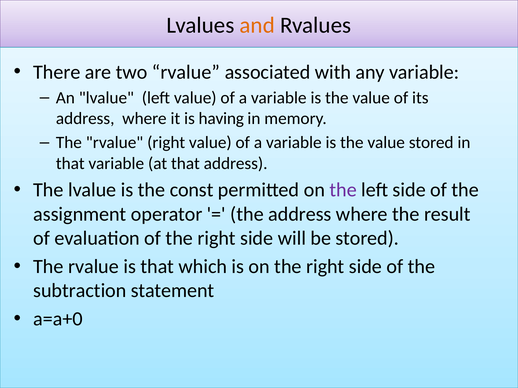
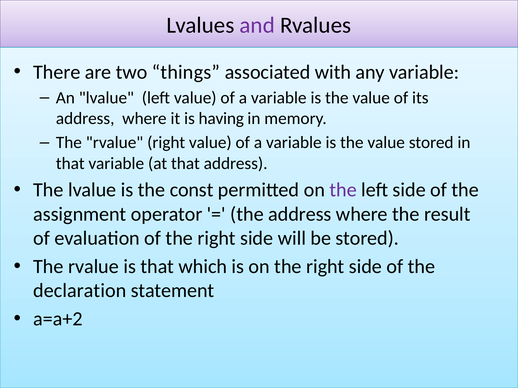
and colour: orange -> purple (257, 25)
two rvalue: rvalue -> things (186, 72)
subtraction: subtraction -> declaration (80, 291)
a=a+0: a=a+0 -> a=a+2 (58, 319)
